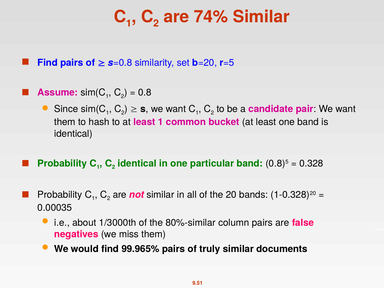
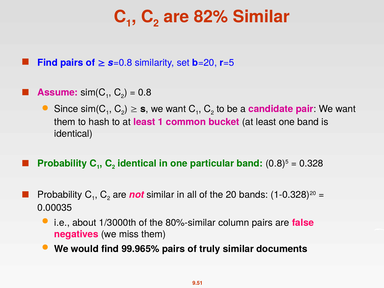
74%: 74% -> 82% (211, 17)
